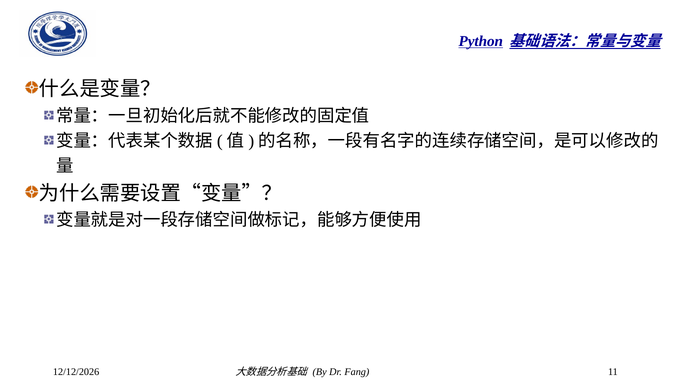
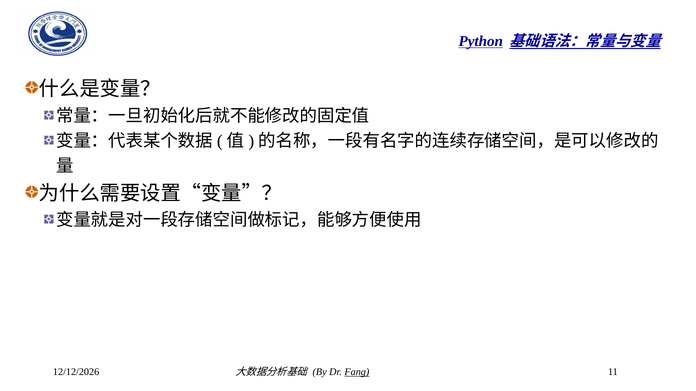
Fang underline: none -> present (357, 372)
